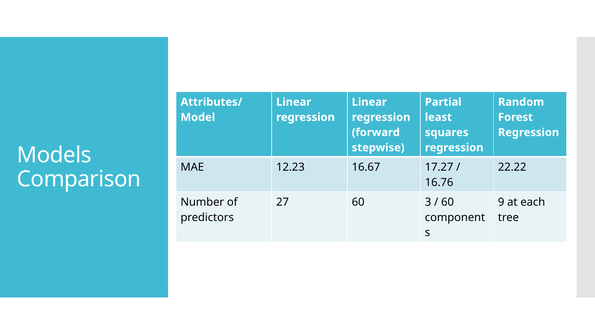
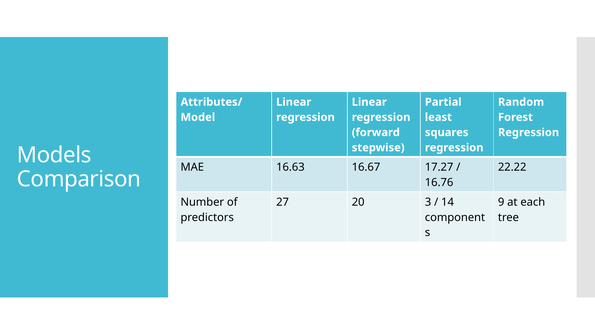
12.23: 12.23 -> 16.63 (290, 167)
27 60: 60 -> 20 (358, 202)
60: 60 -> 14 (448, 202)
